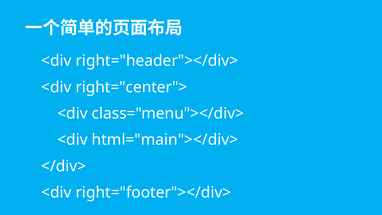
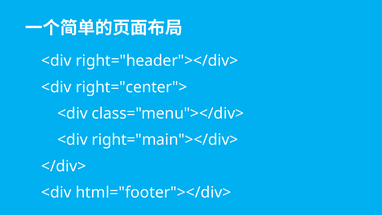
html="main"></div>: html="main"></div> -> right="main"></div> (165, 140)
right="footer"></div>: right="footer"></div> -> html="footer"></div> (153, 192)
